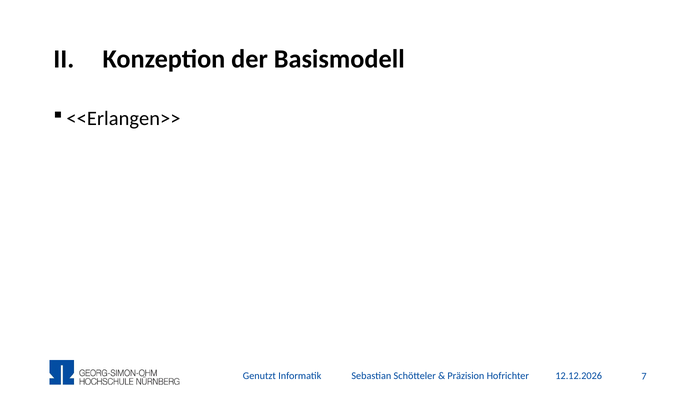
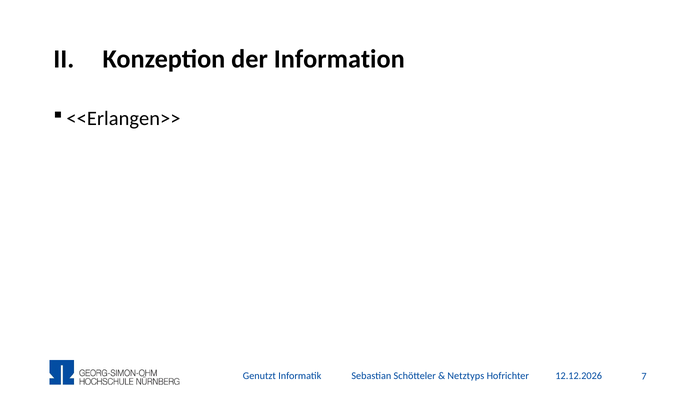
Basismodell: Basismodell -> Information (339, 59)
Präzision: Präzision -> Netztyps (466, 376)
